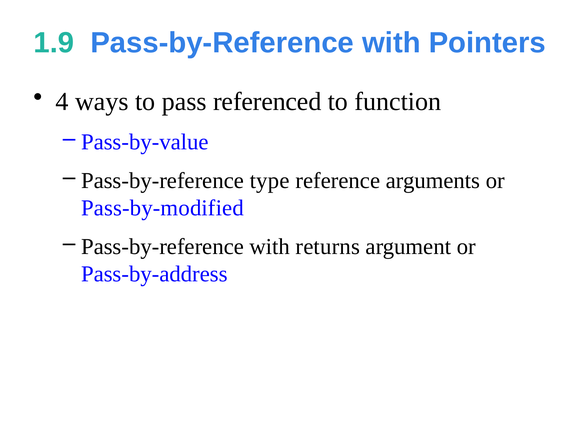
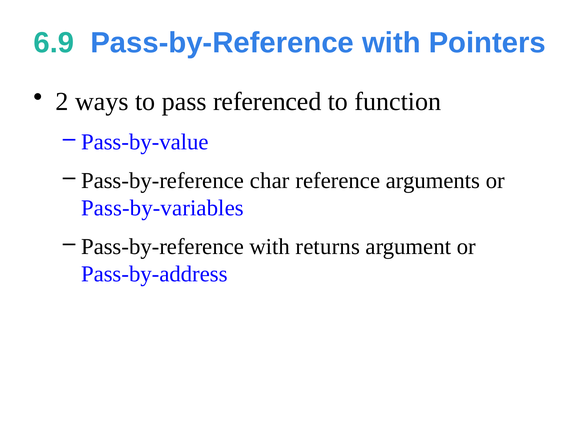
1.9: 1.9 -> 6.9 (54, 43)
4: 4 -> 2 (62, 102)
type: type -> char (270, 181)
Pass-by-modified: Pass-by-modified -> Pass-by-variables (162, 208)
